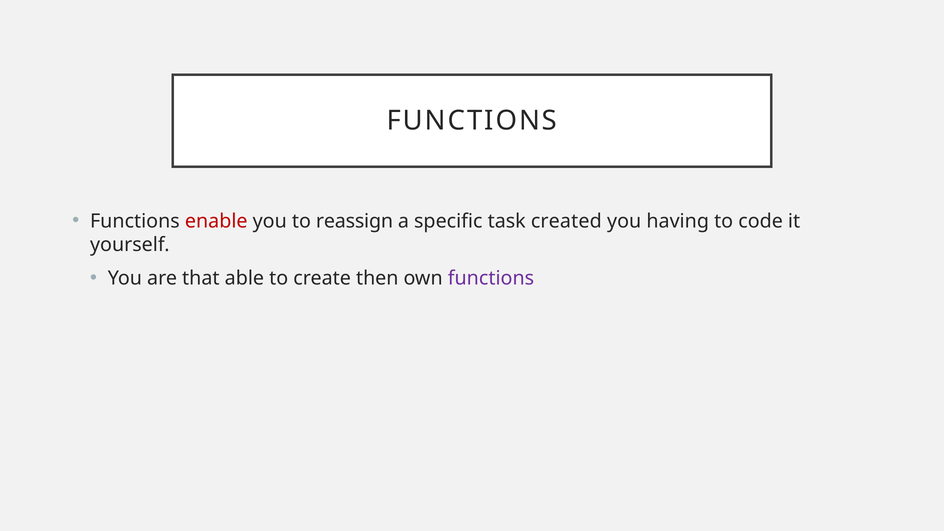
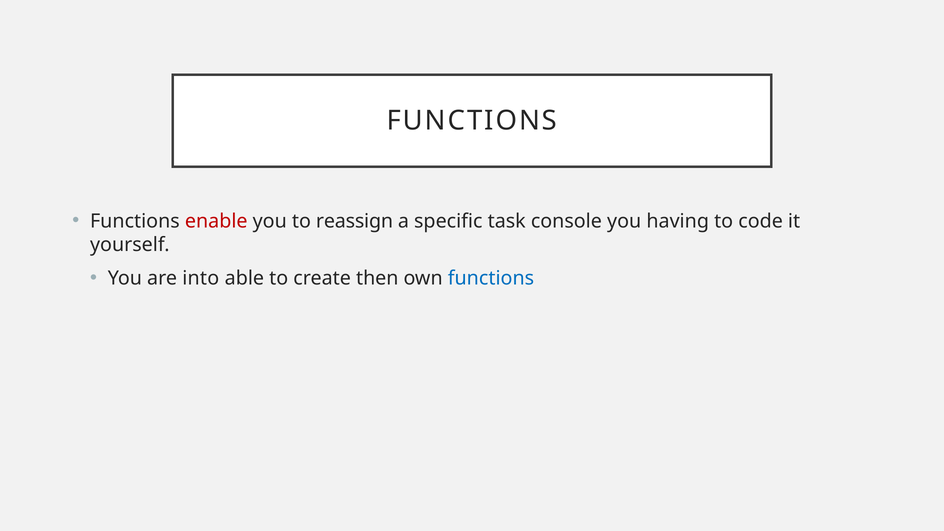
created: created -> console (566, 221)
that: that -> into (201, 278)
functions colour: purple -> blue (491, 278)
